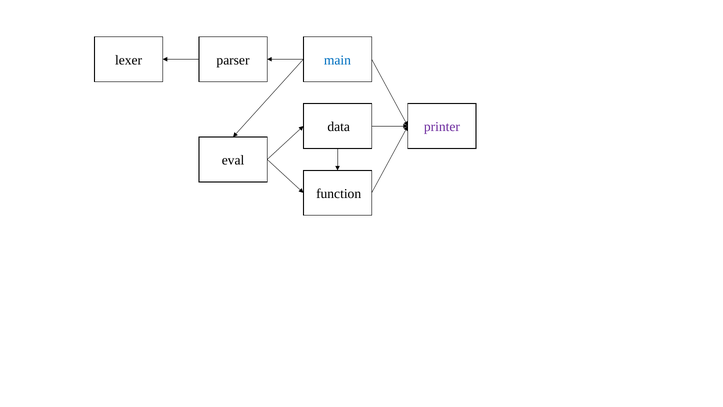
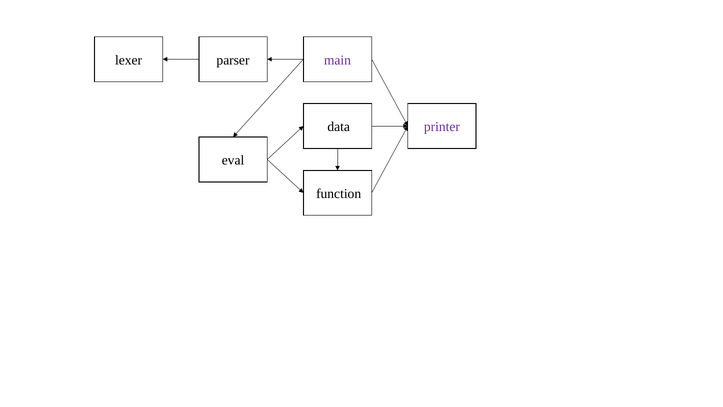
main colour: blue -> purple (337, 60)
